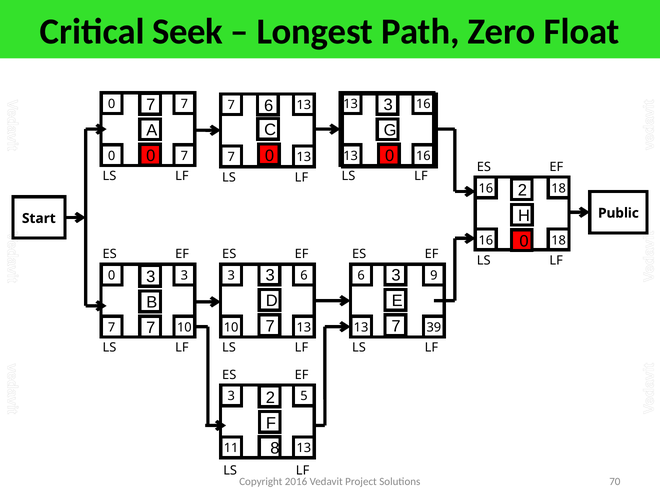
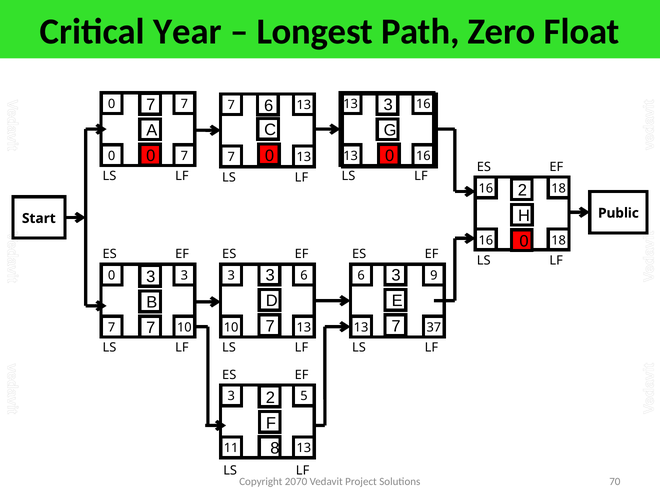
Seek: Seek -> Year (187, 32)
39: 39 -> 37 (434, 328)
2016: 2016 -> 2070 (296, 482)
